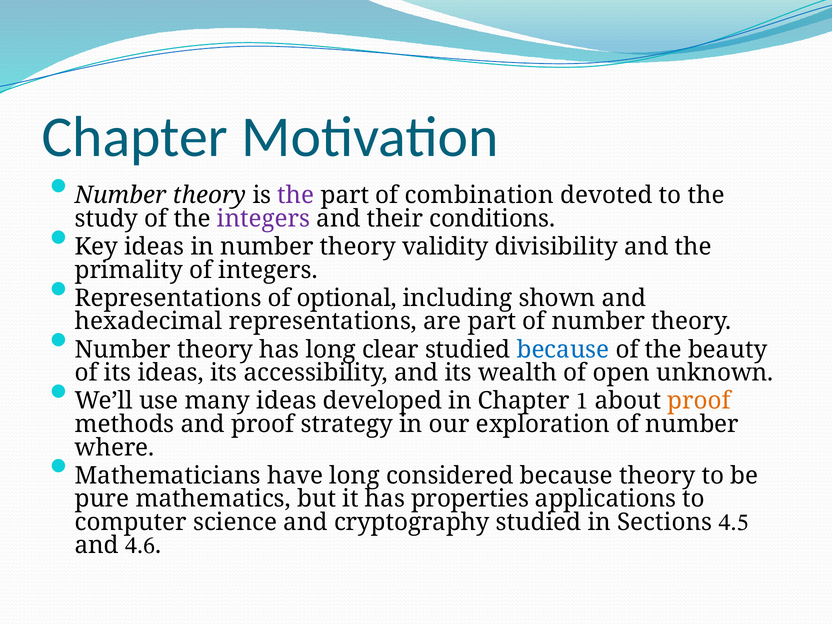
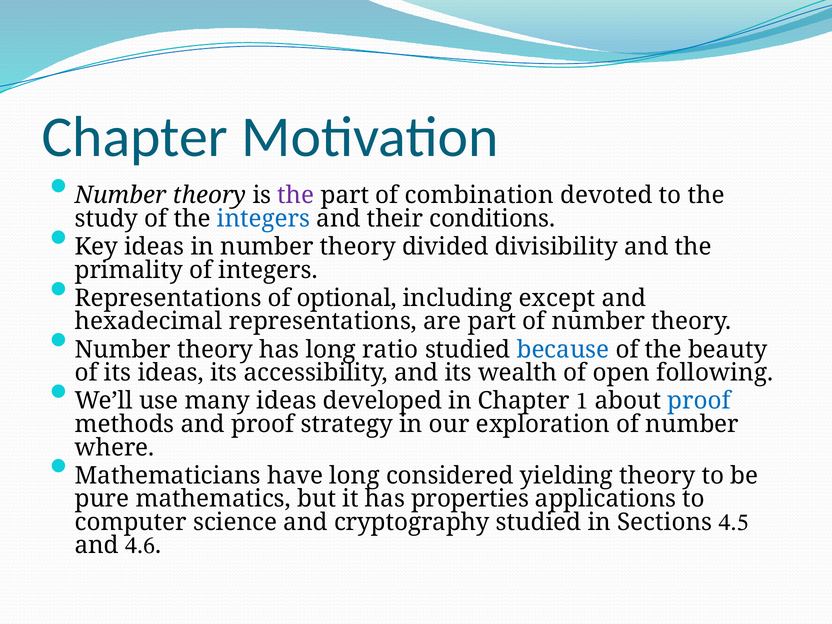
integers colour: purple -> blue (263, 219)
validity: validity -> divided (445, 247)
shown: shown -> except (557, 298)
clear: clear -> ratio (390, 350)
unknown: unknown -> following (715, 373)
proof colour: orange -> blue (699, 401)
considered because: because -> yielding (566, 476)
